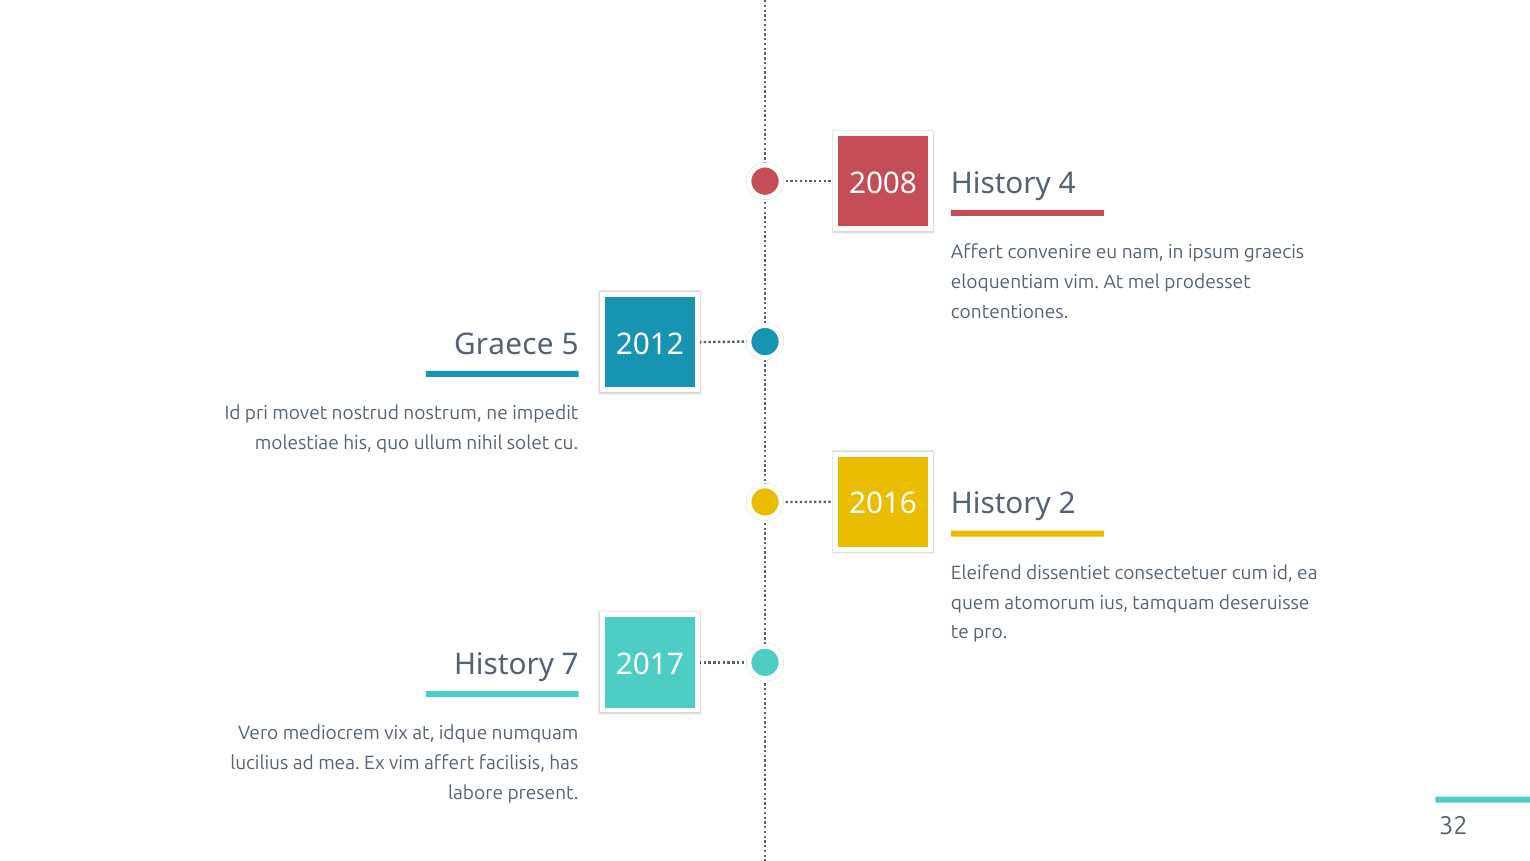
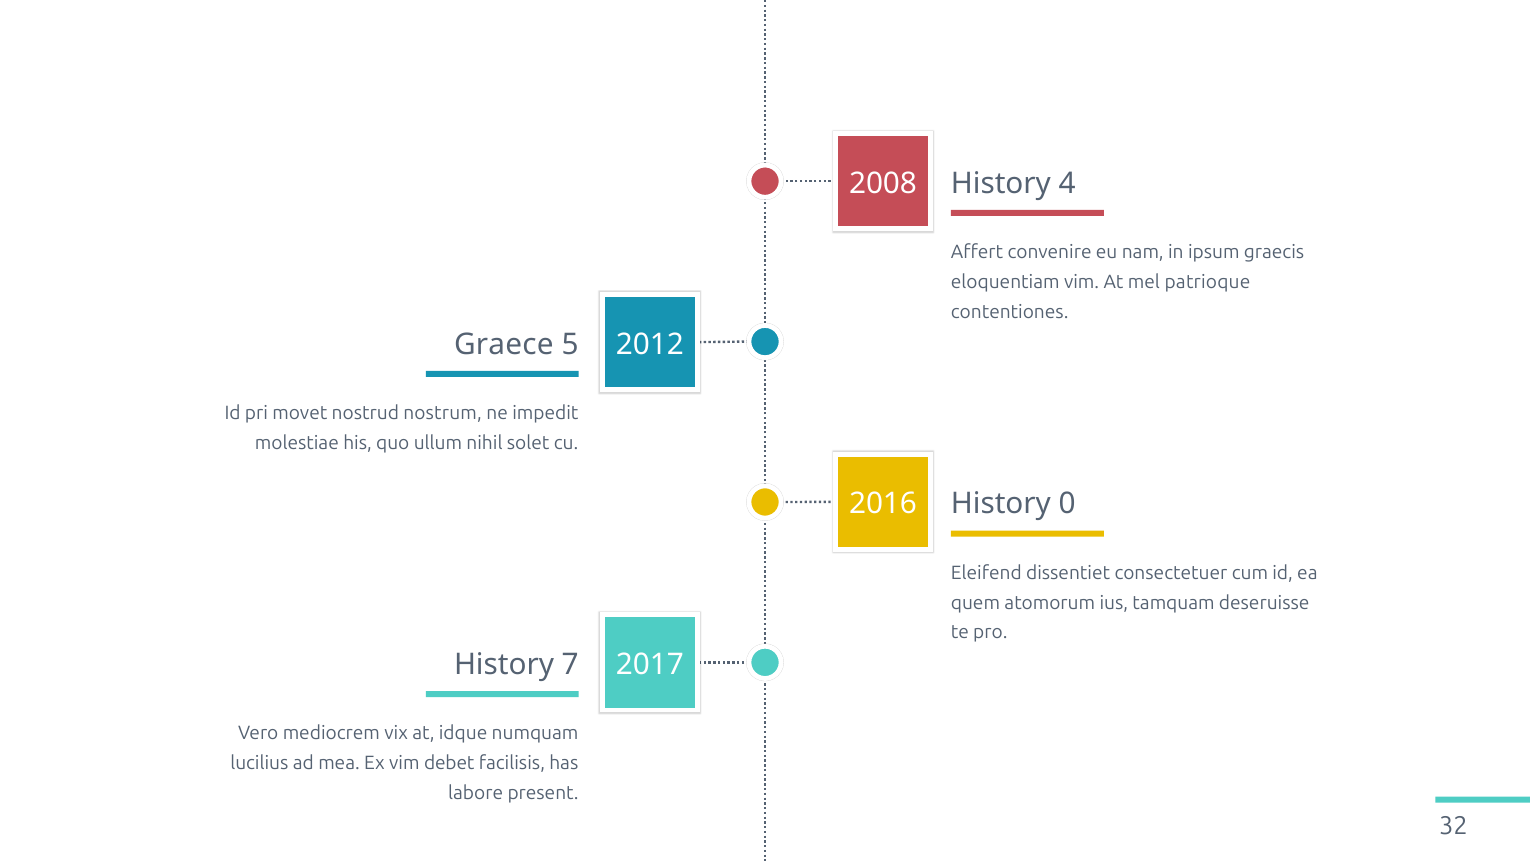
prodesset: prodesset -> patrioque (1208, 282)
2: 2 -> 0 (1067, 504)
vim affert: affert -> debet (449, 763)
